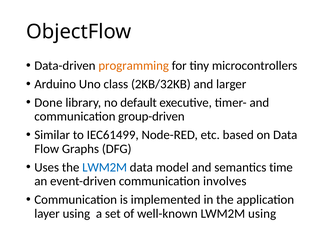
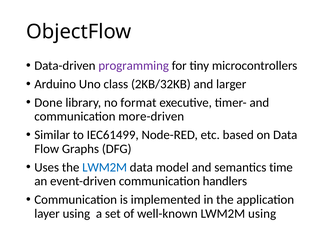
programming colour: orange -> purple (134, 66)
default: default -> format (138, 103)
group-driven: group-driven -> more-driven (151, 117)
involves: involves -> handlers (225, 181)
